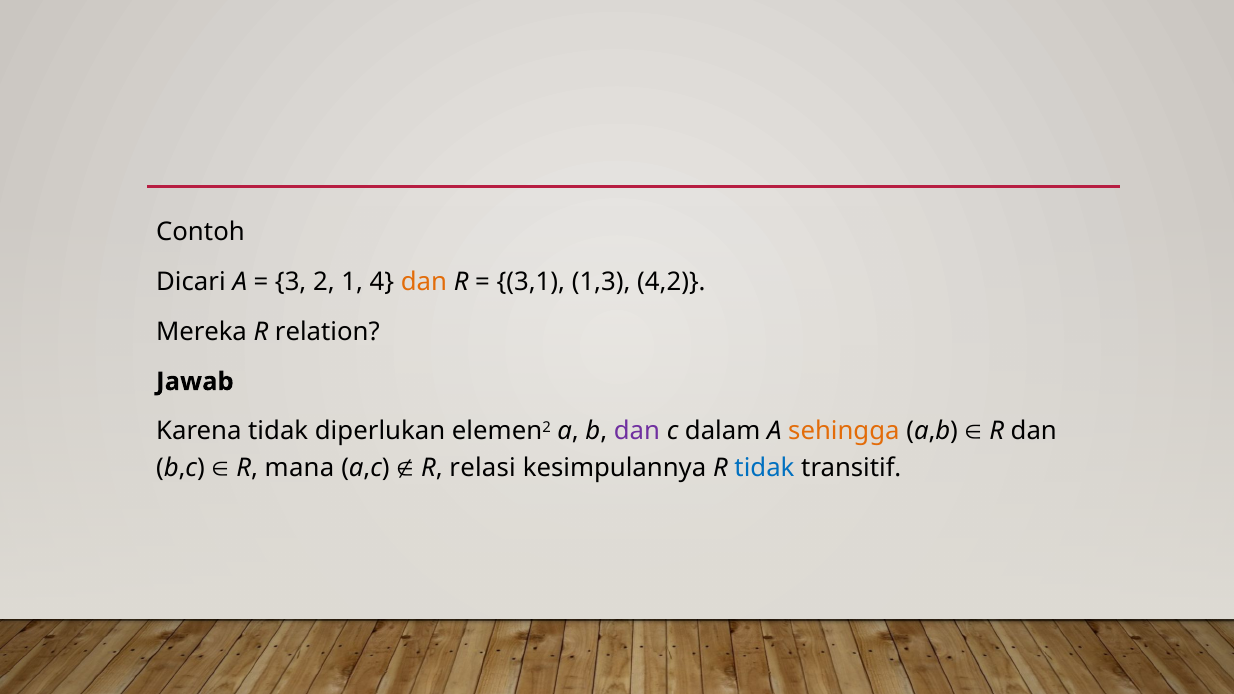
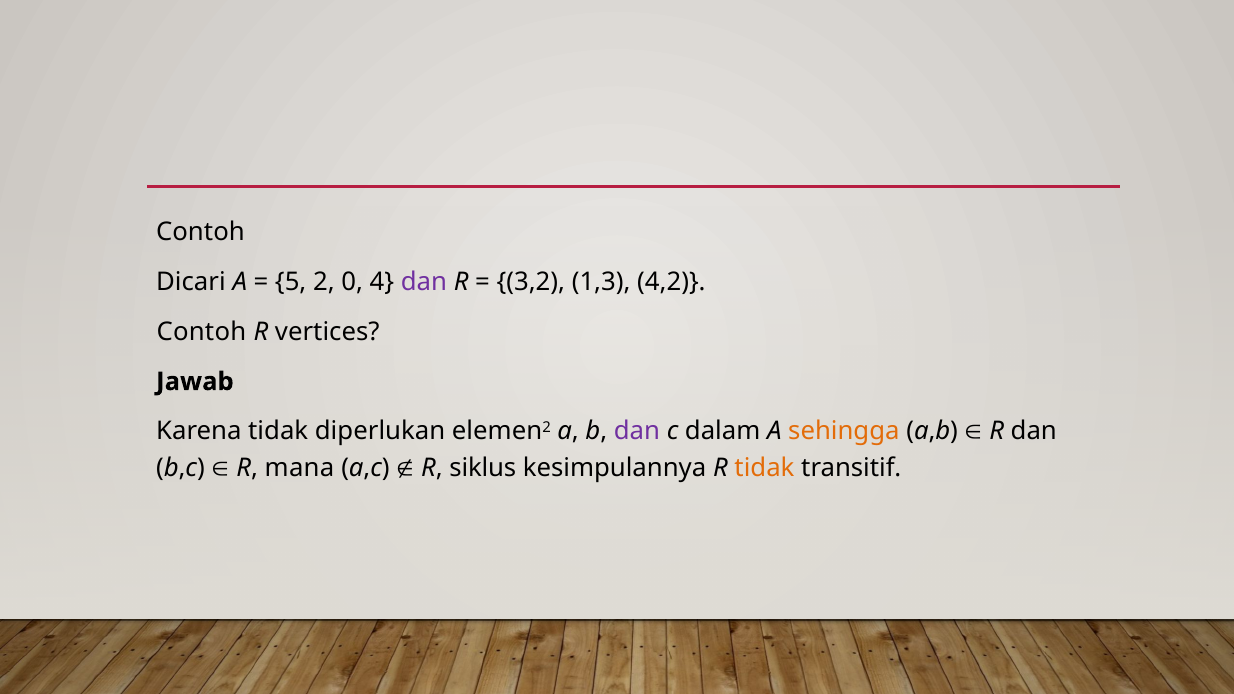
3: 3 -> 5 (291, 282)
1: 1 -> 0 (352, 282)
dan colour: orange -> purple (424, 282)
3,1: 3,1 -> 3,2 (531, 282)
Mereka: Mereka -> Contoh (201, 332)
relation: relation -> vertices (327, 332)
relasi: relasi -> siklus (483, 469)
tidak colour: blue -> orange (764, 469)
